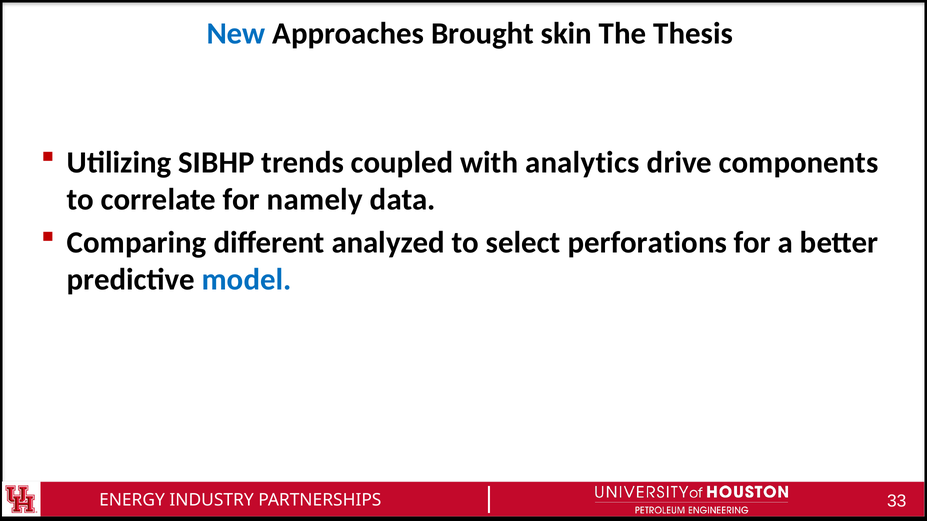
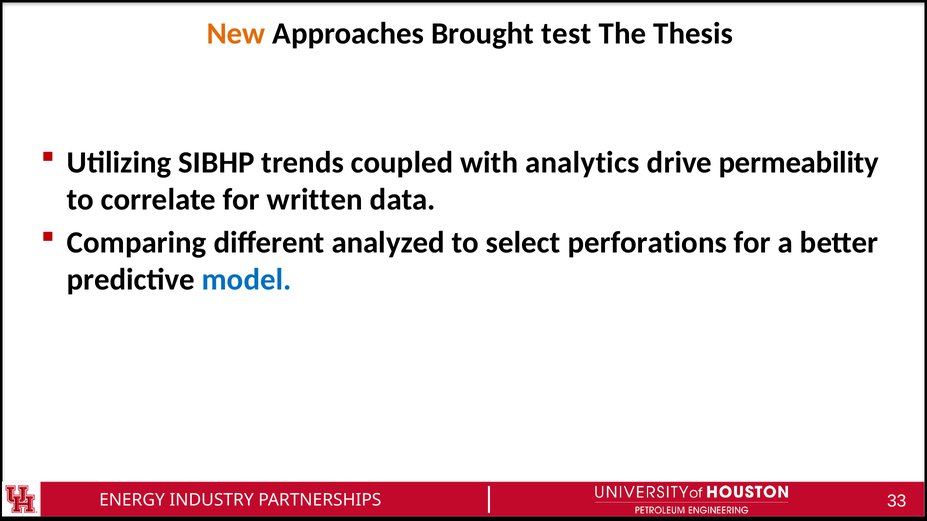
New colour: blue -> orange (236, 33)
skin: skin -> test (566, 33)
components: components -> permeability (799, 162)
namely: namely -> written (315, 200)
